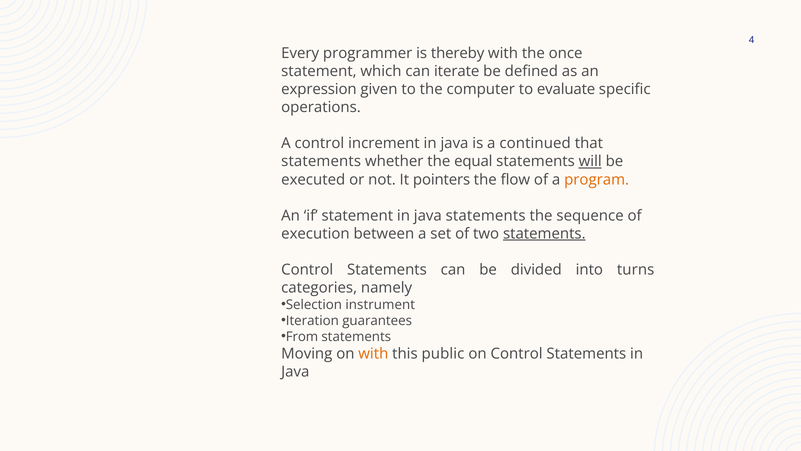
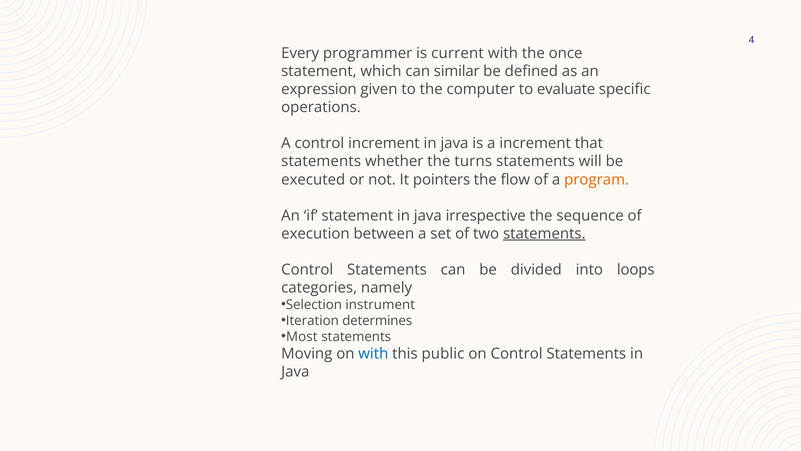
thereby: thereby -> current (457, 53)
iterate: iterate -> similar (457, 71)
a continued: continued -> increment (535, 143)
equal: equal -> turns (473, 161)
will underline: present -> none (590, 161)
java statements: statements -> irrespective (486, 215)
turns: turns -> loops (636, 269)
guarantees: guarantees -> determines (377, 320)
From: From -> Most (302, 336)
with colour: orange -> blue (373, 354)
